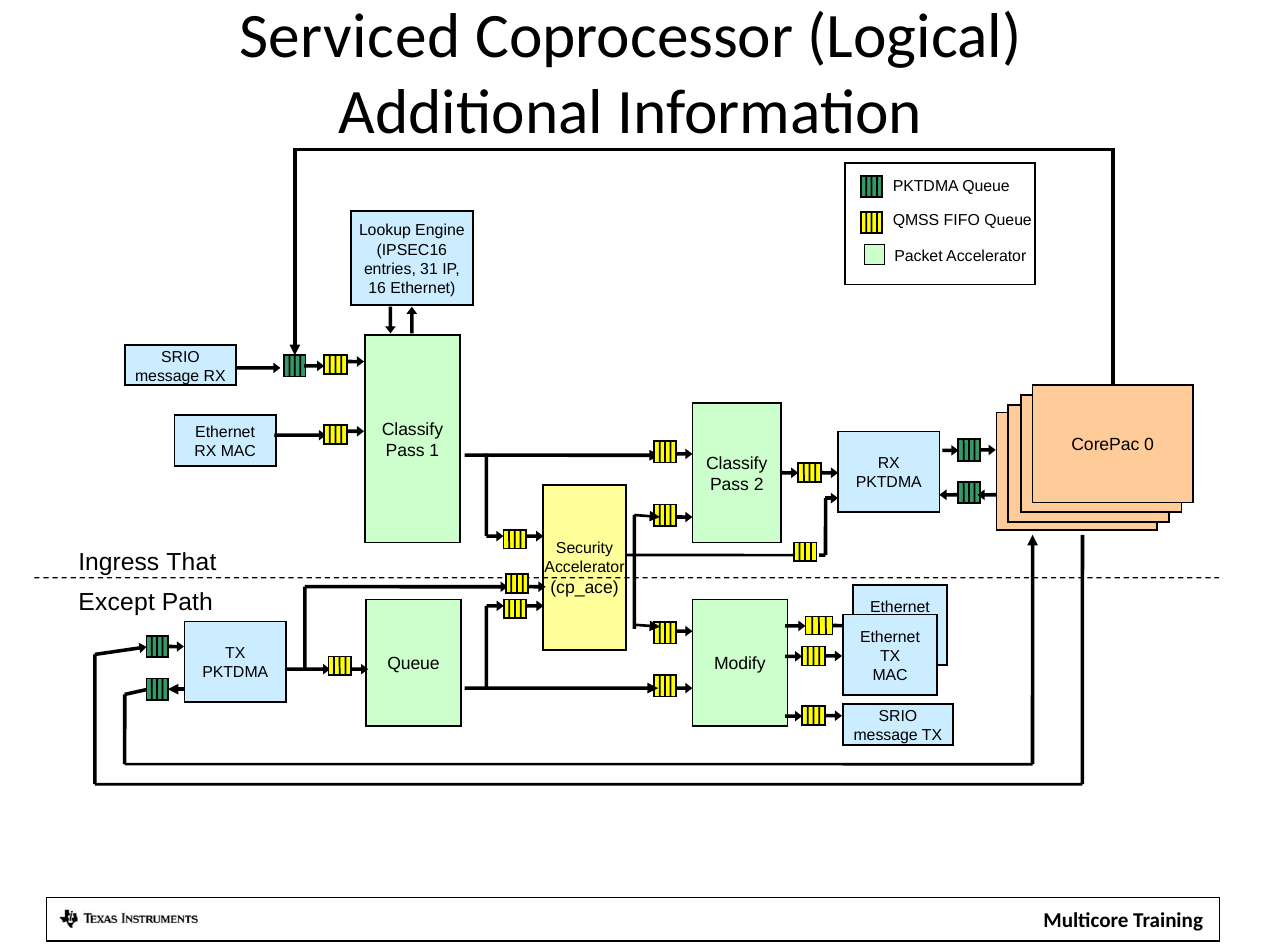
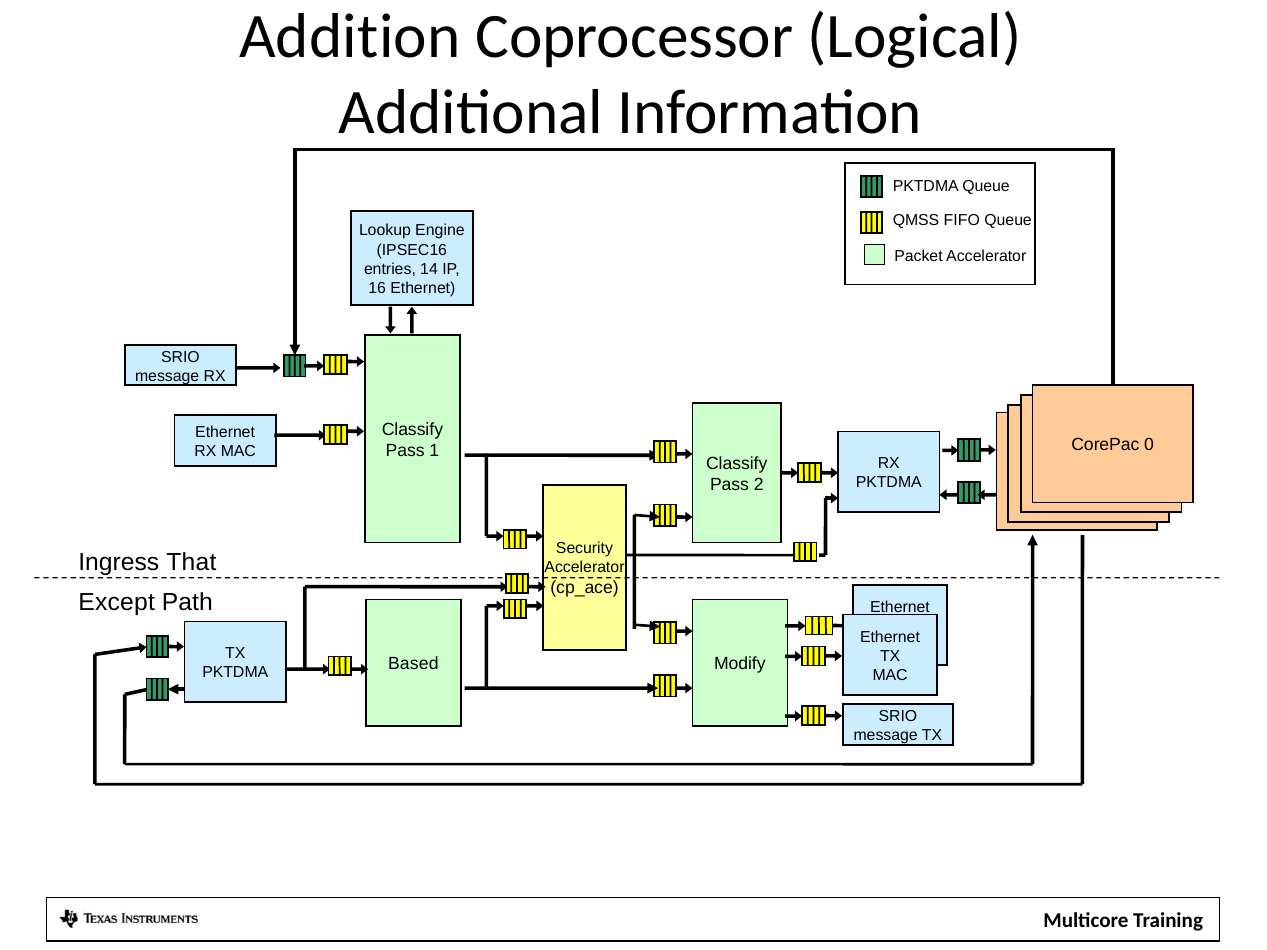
Serviced: Serviced -> Addition (350, 36)
31: 31 -> 14 (429, 269)
Queue: Queue -> Based (413, 664)
